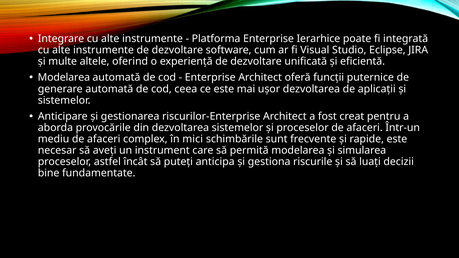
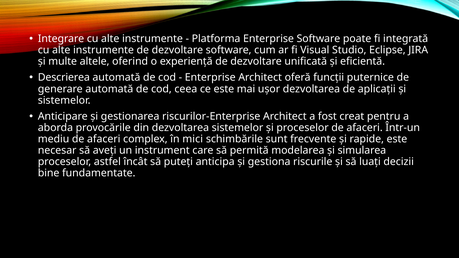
Enterprise Ierarhice: Ierarhice -> Software (318, 39)
Modelarea: Modelarea -> Descrierea (64, 78)
